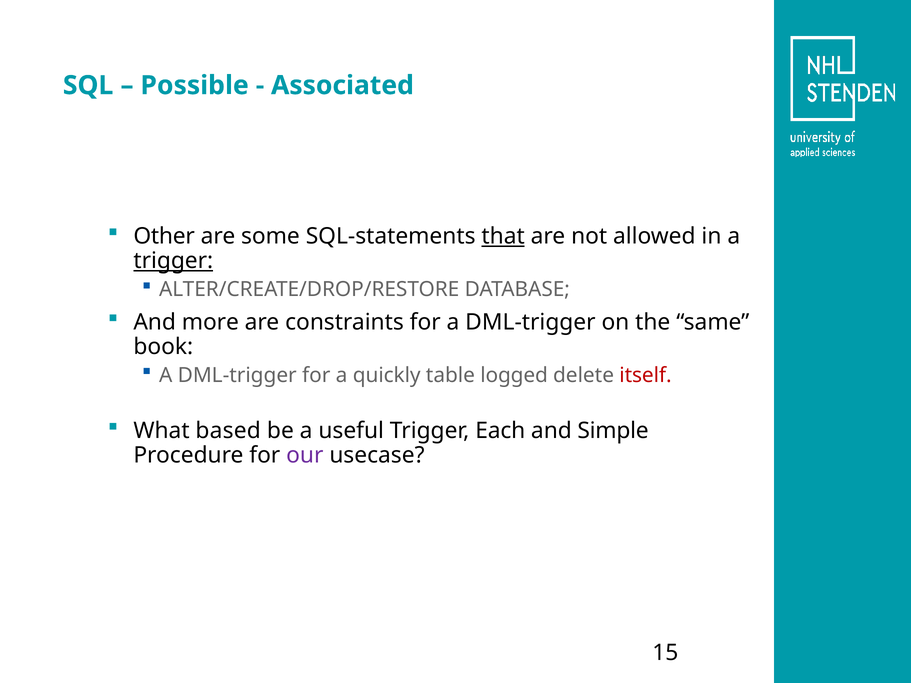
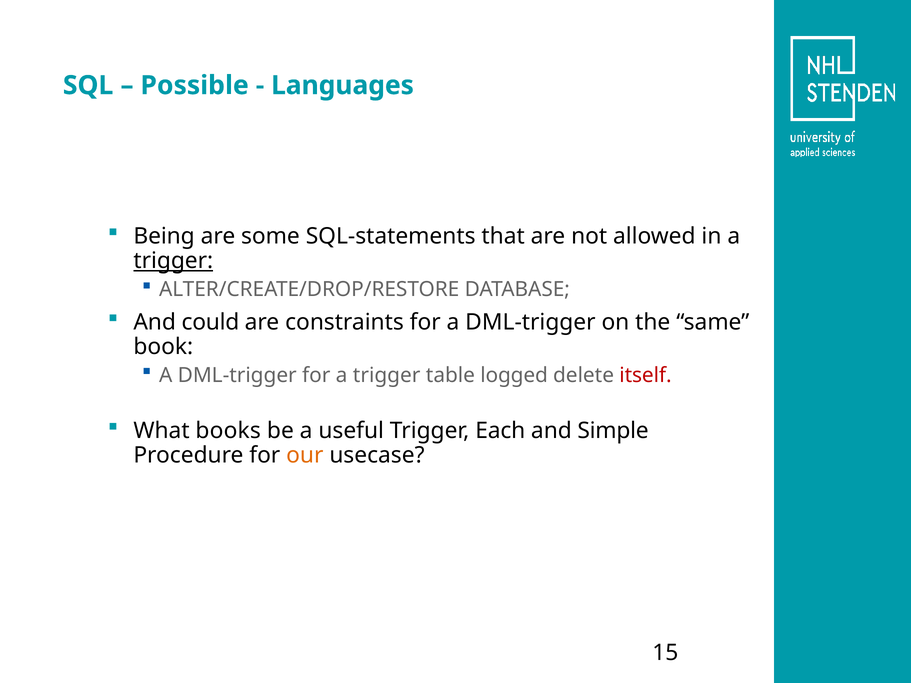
Associated: Associated -> Languages (342, 85)
Other: Other -> Being (164, 236)
that underline: present -> none (503, 236)
more: more -> could (210, 322)
for a quickly: quickly -> trigger (387, 375)
based: based -> books (228, 431)
our colour: purple -> orange (305, 455)
